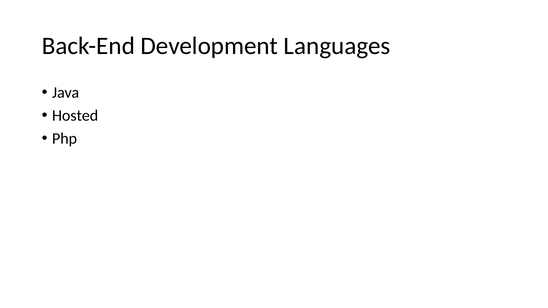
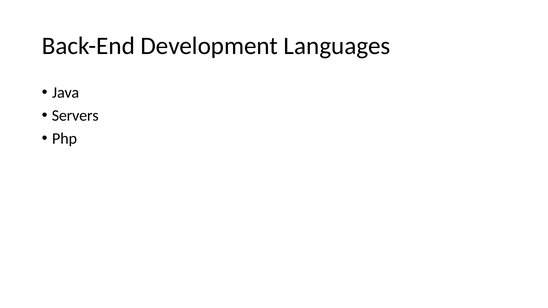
Hosted: Hosted -> Servers (75, 116)
